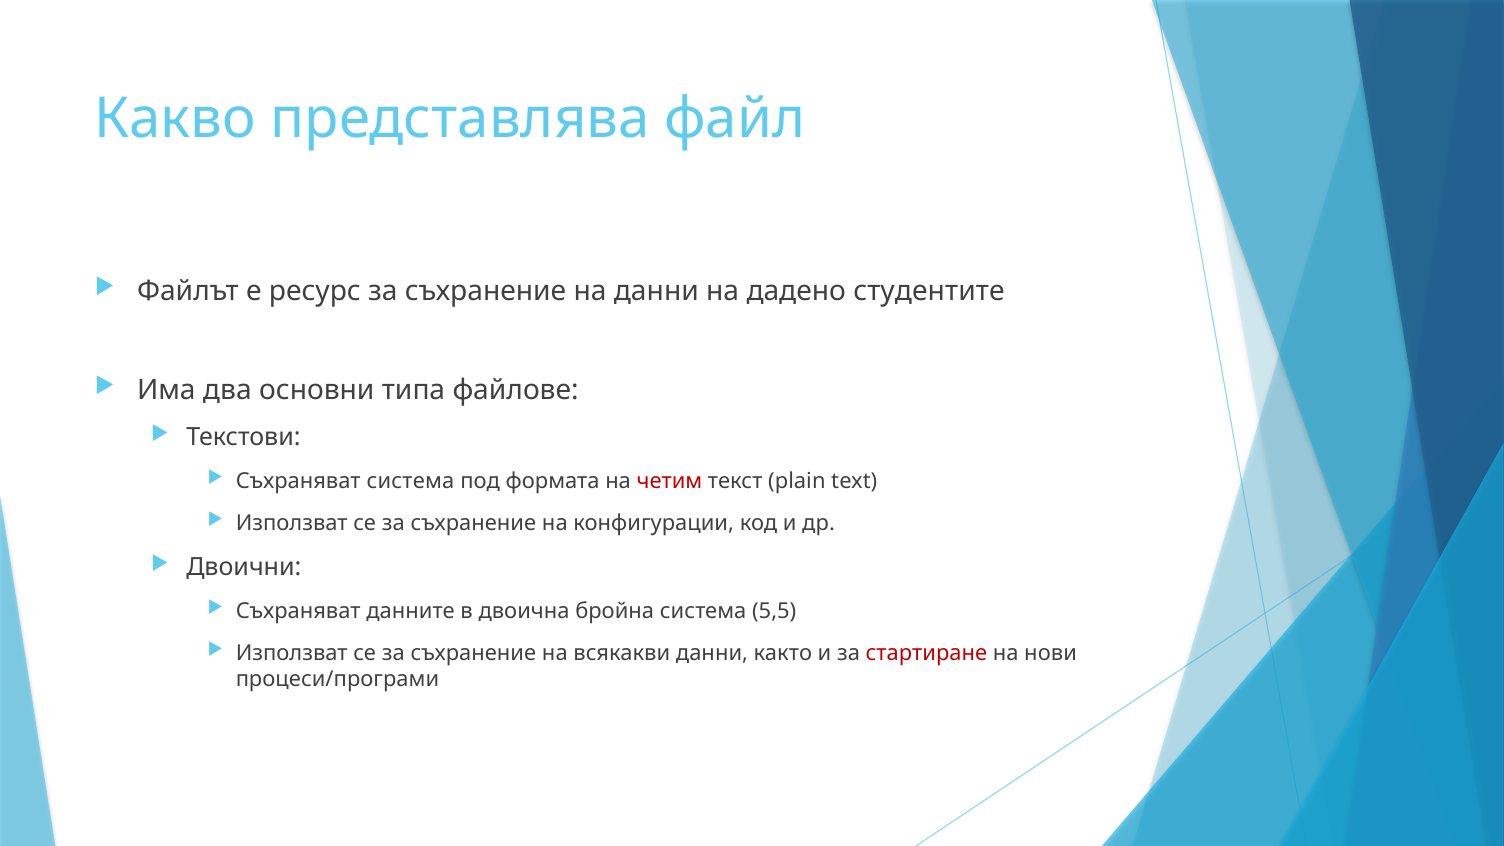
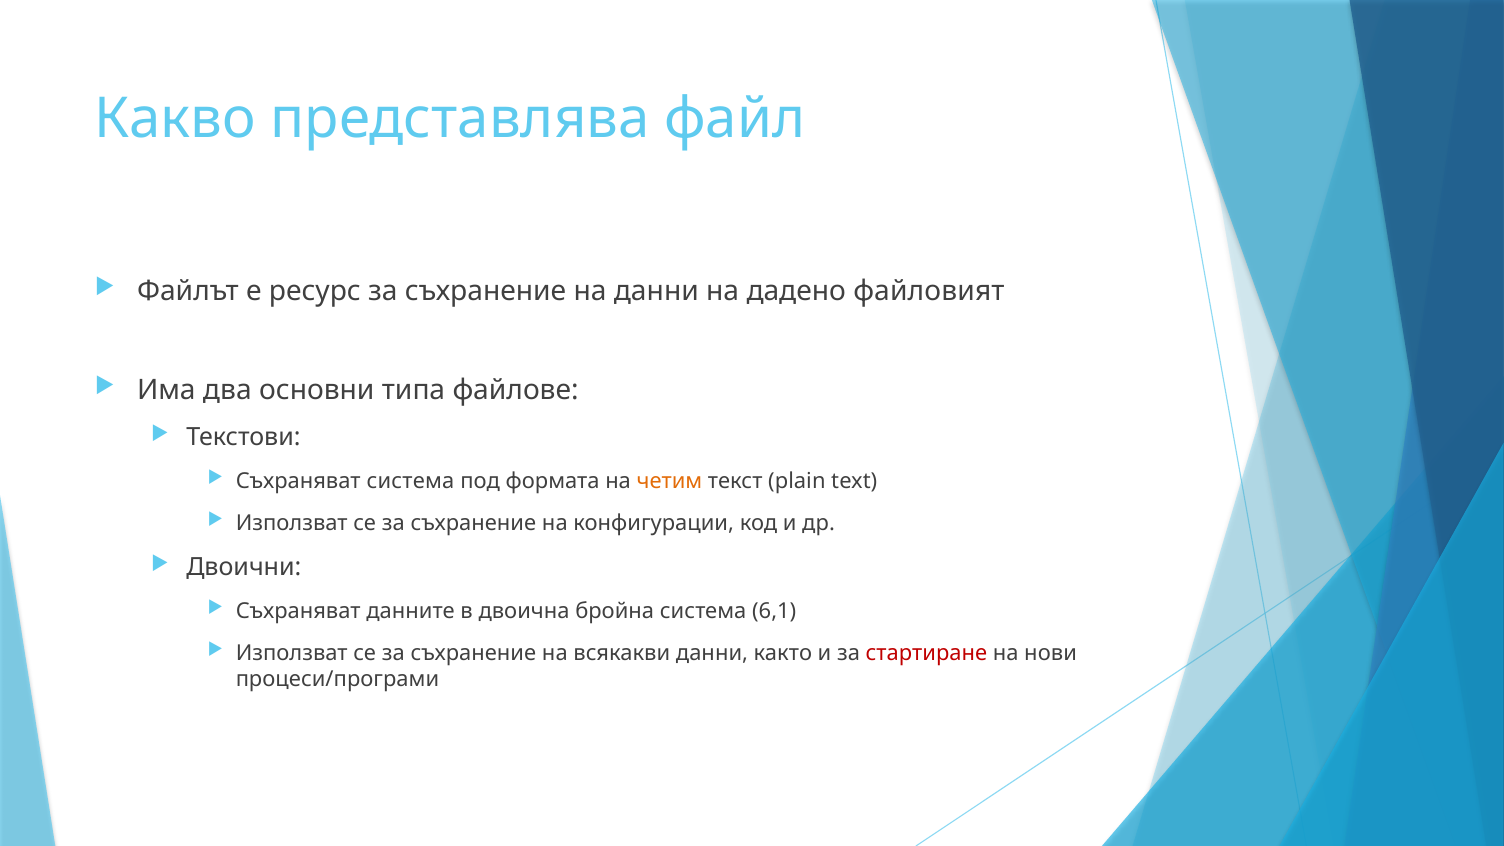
студентите: студентите -> файловият (929, 291)
четим colour: red -> orange (669, 481)
5,5: 5,5 -> 6,1 (774, 611)
